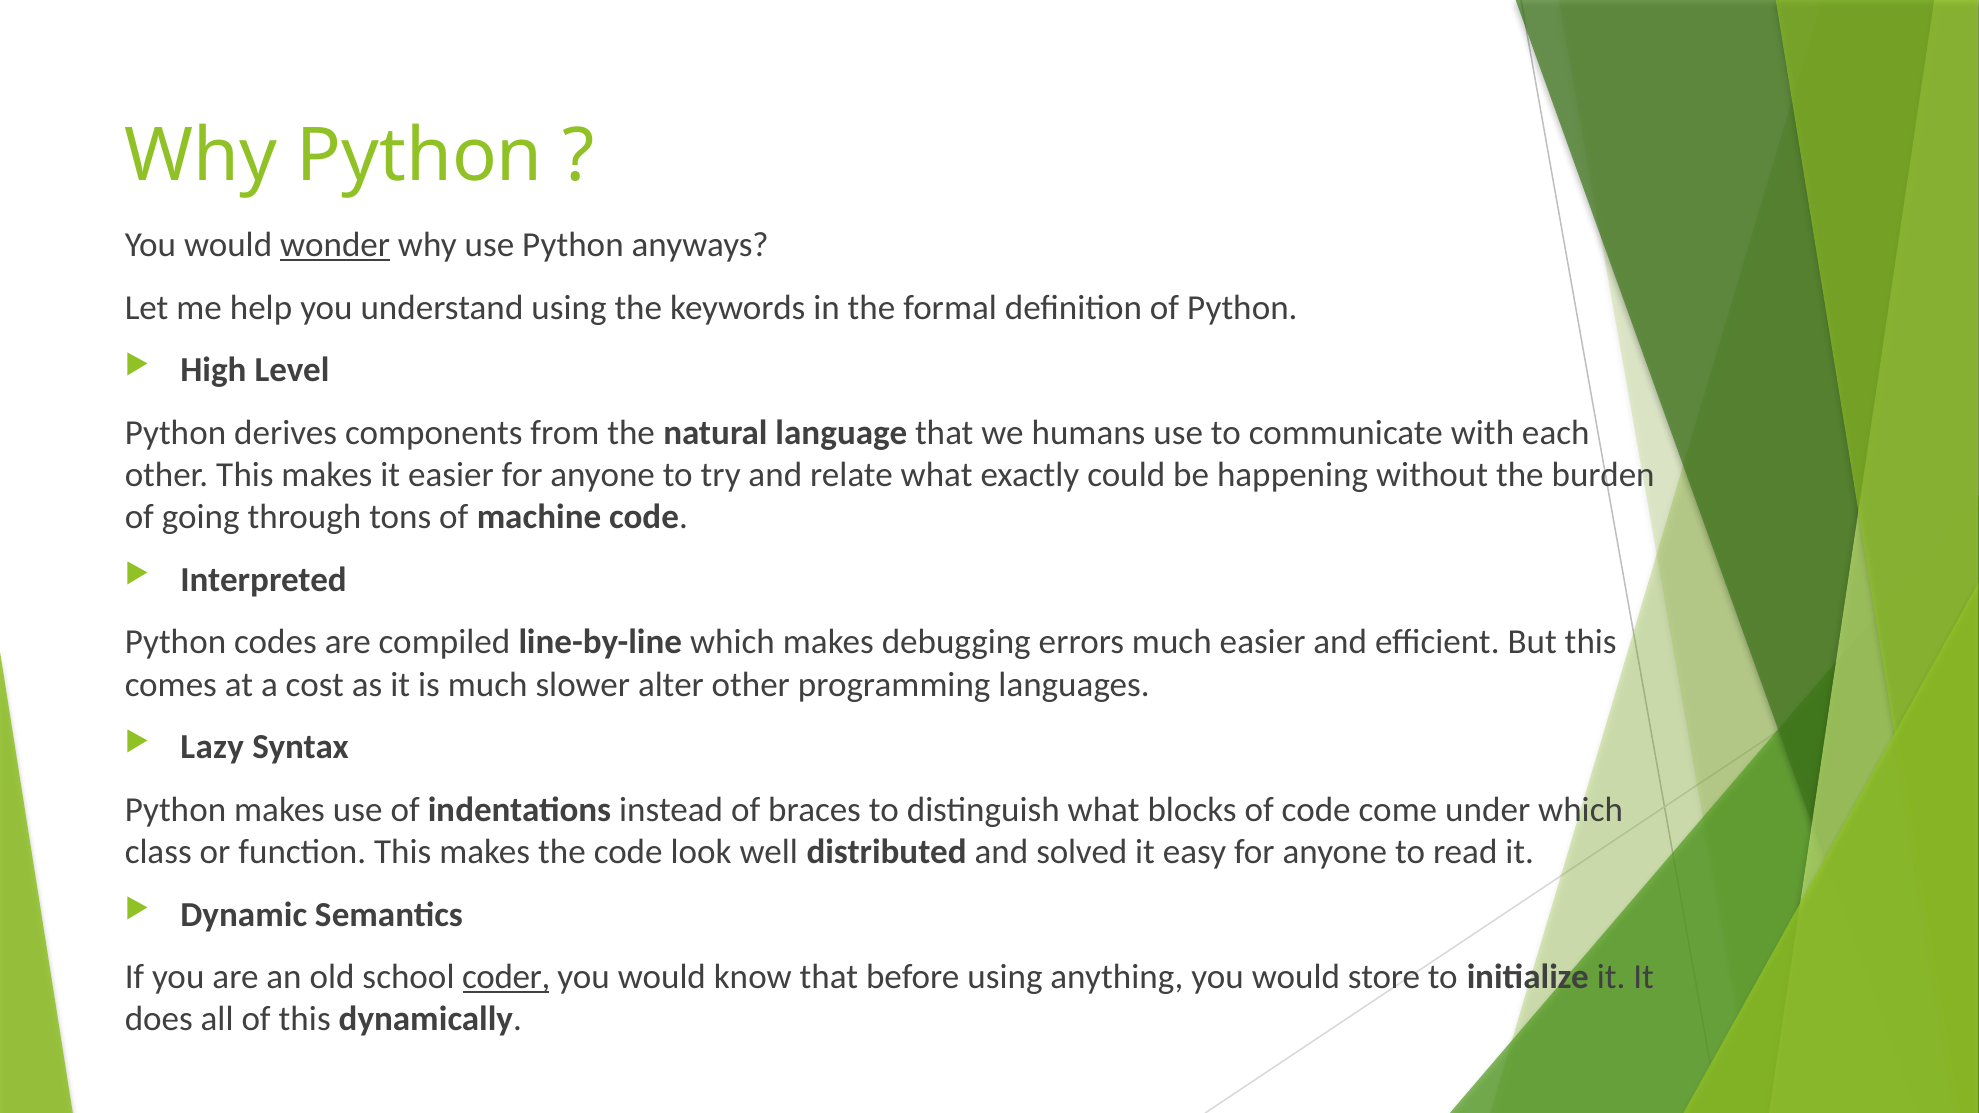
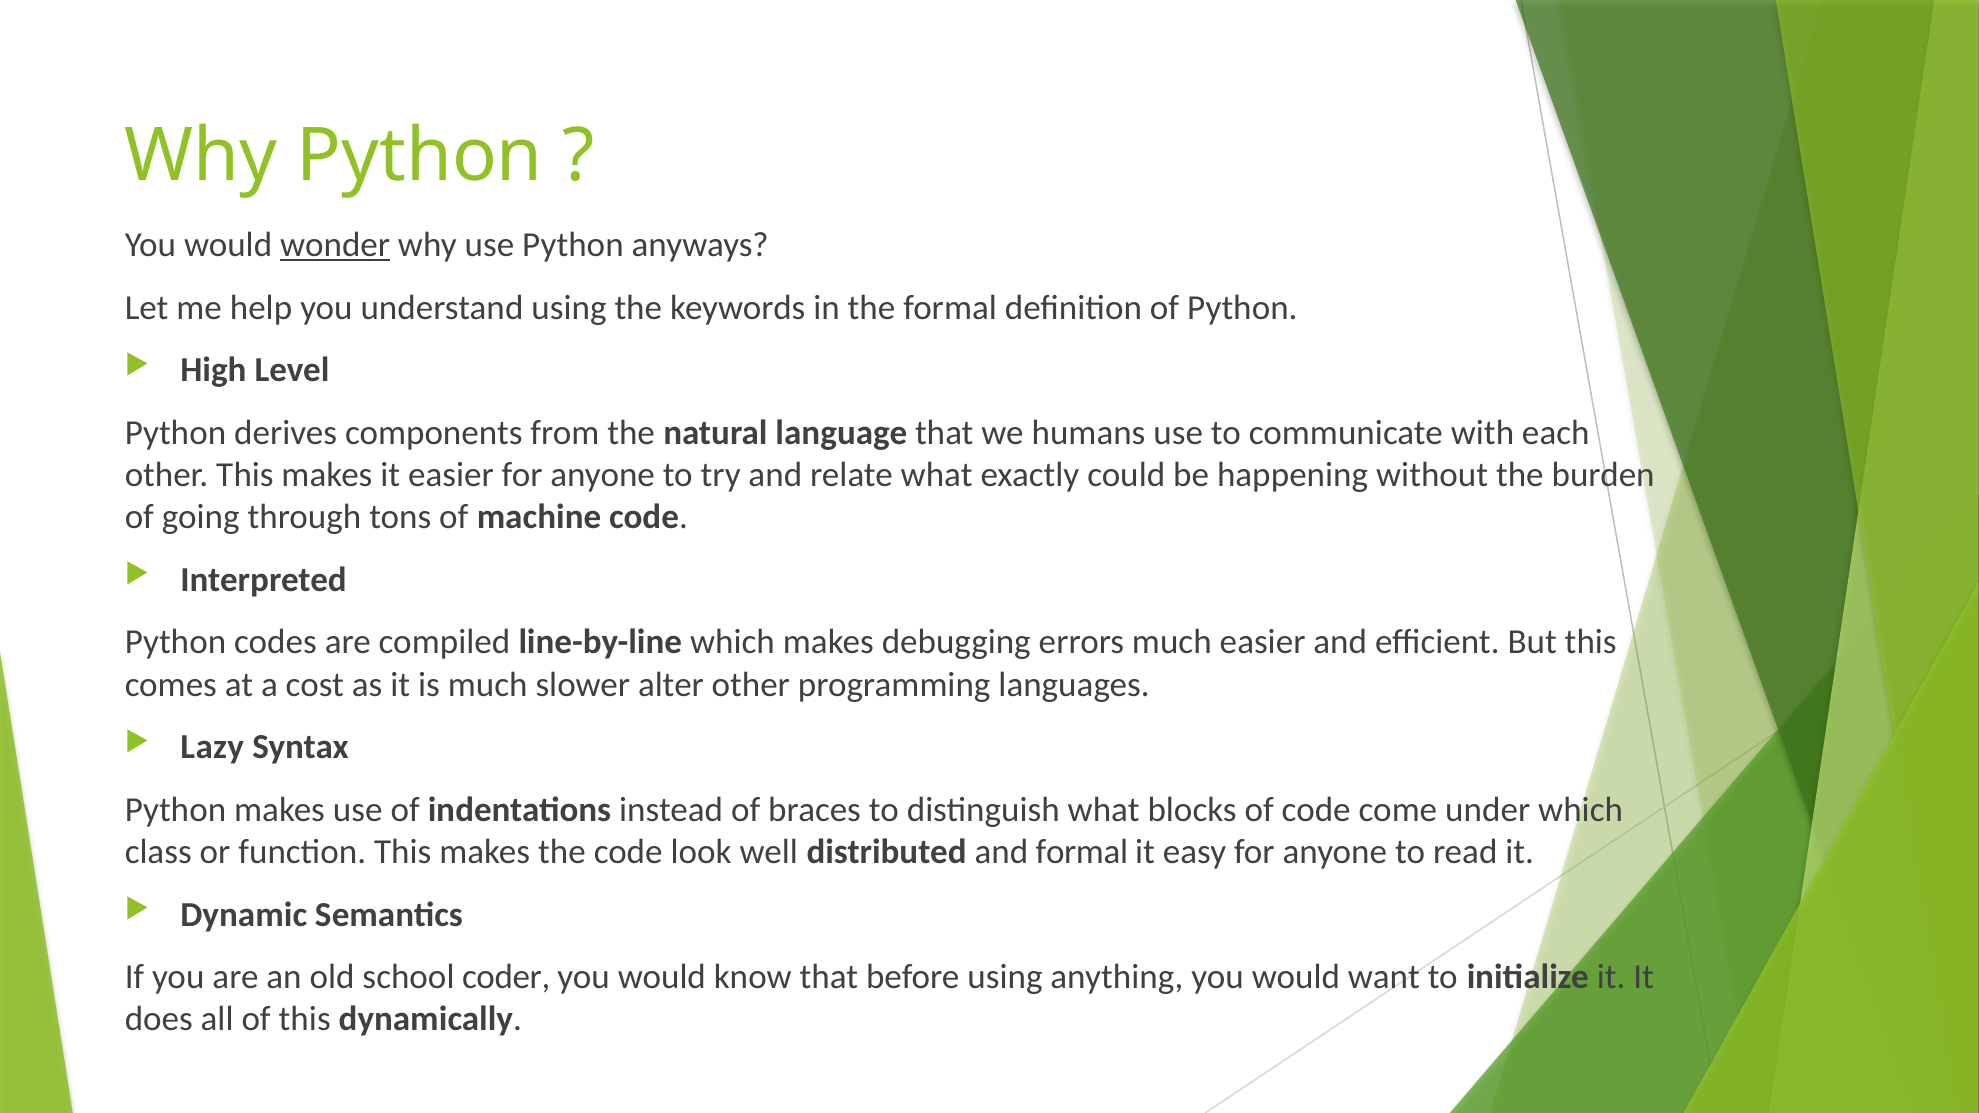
and solved: solved -> formal (1082, 852)
coder underline: present -> none (506, 977)
store: store -> want (1384, 977)
